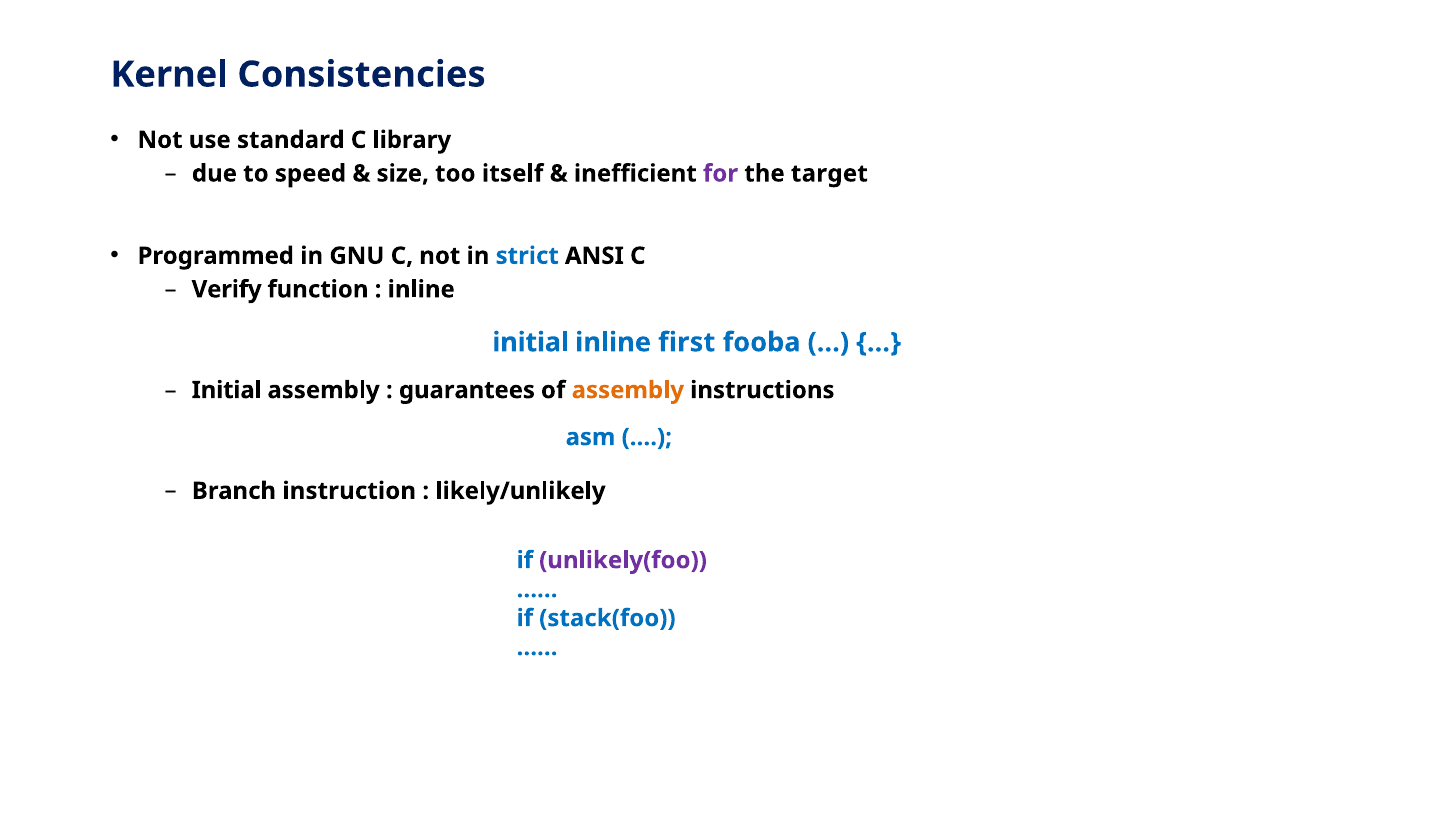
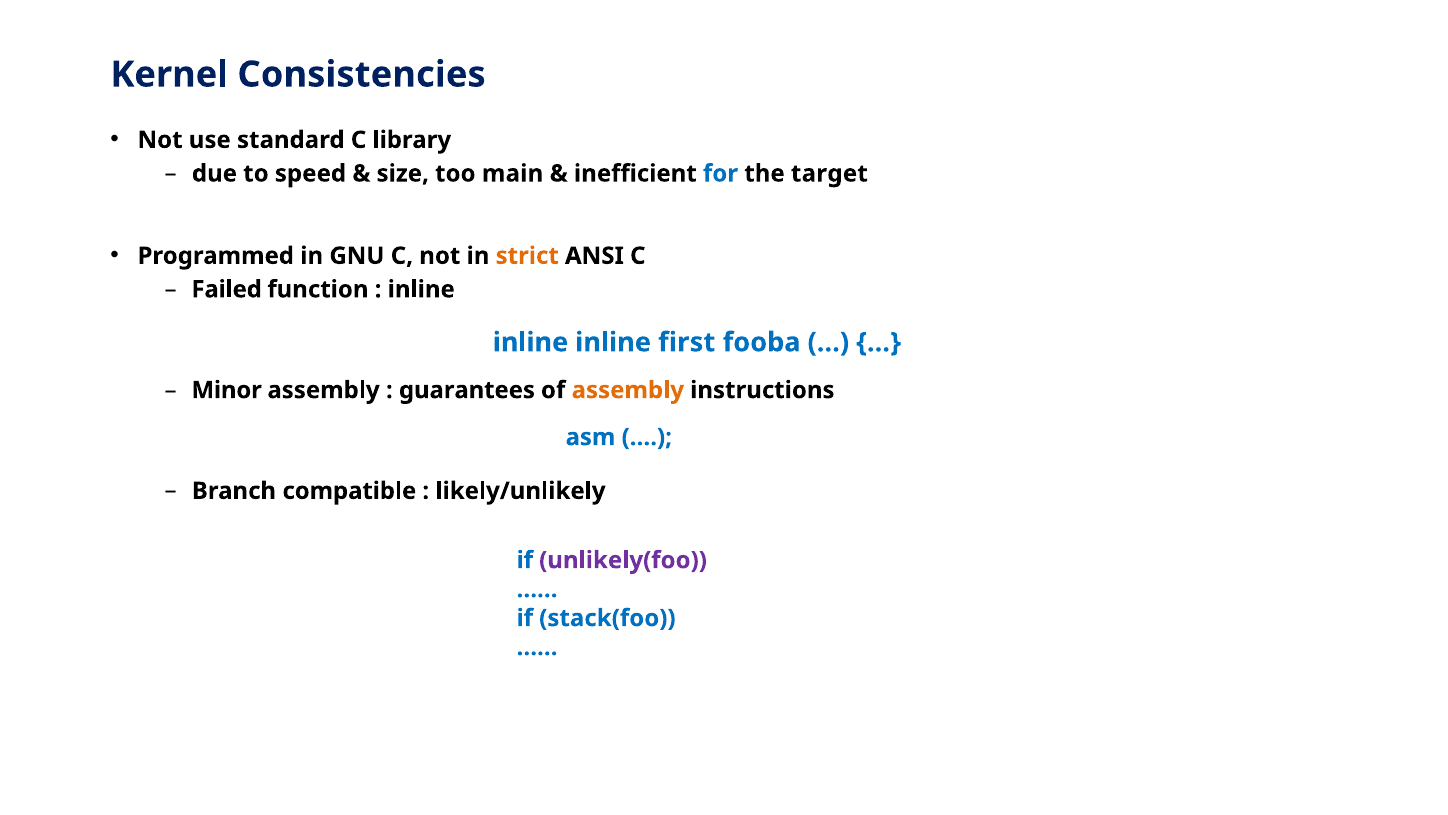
itself: itself -> main (513, 173)
for colour: purple -> blue (720, 173)
strict colour: blue -> orange (527, 256)
Verify: Verify -> Failed (227, 289)
initial: initial -> inline (530, 342)
Initial: Initial -> Minor (227, 390)
instruction: instruction -> compatible (349, 491)
